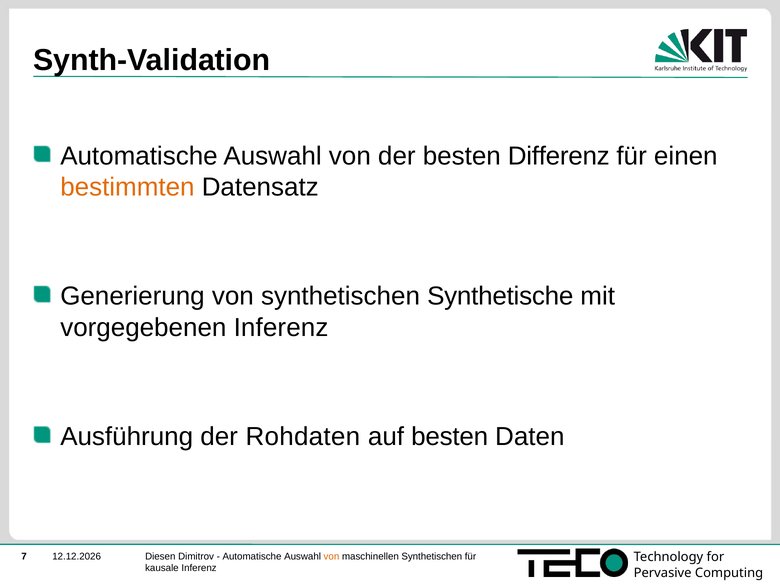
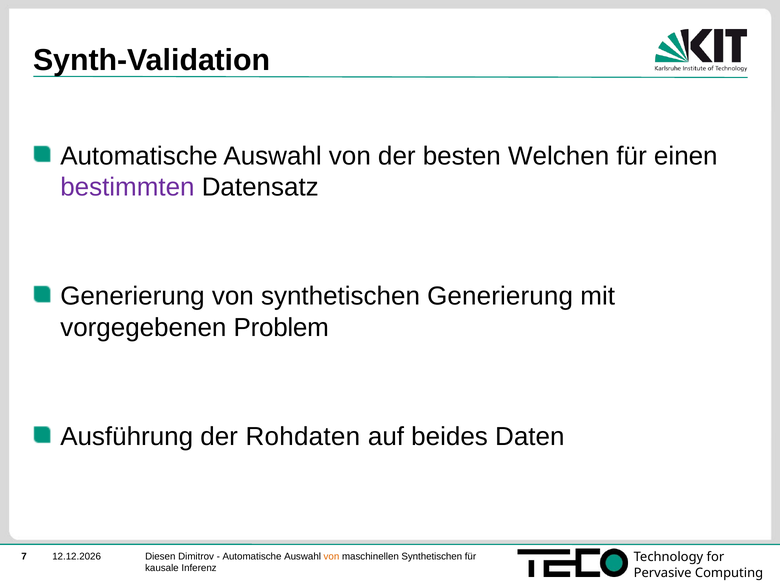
Differenz: Differenz -> Welchen (559, 156)
bestimmten colour: orange -> purple (127, 187)
synthetischen Synthetische: Synthetische -> Generierung (500, 296)
vorgegebenen Inferenz: Inferenz -> Problem (281, 328)
auf besten: besten -> beides (450, 437)
